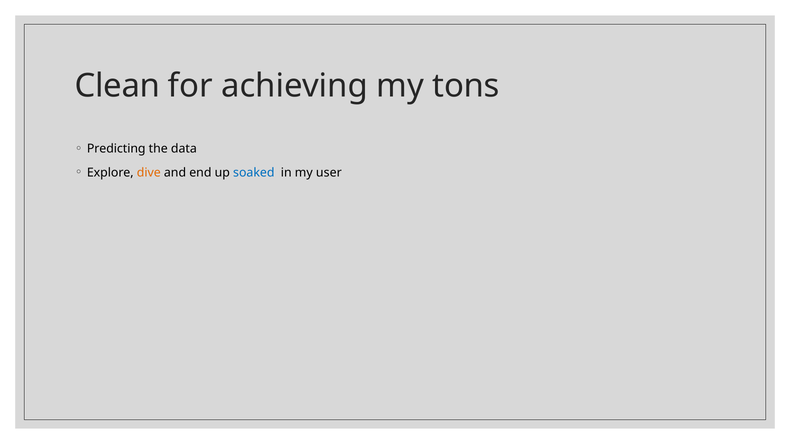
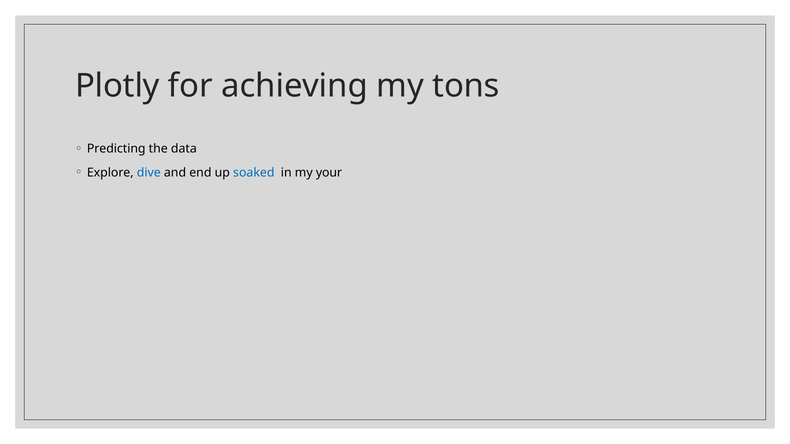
Clean: Clean -> Plotly (117, 86)
dive colour: orange -> blue (149, 173)
user: user -> your (329, 173)
